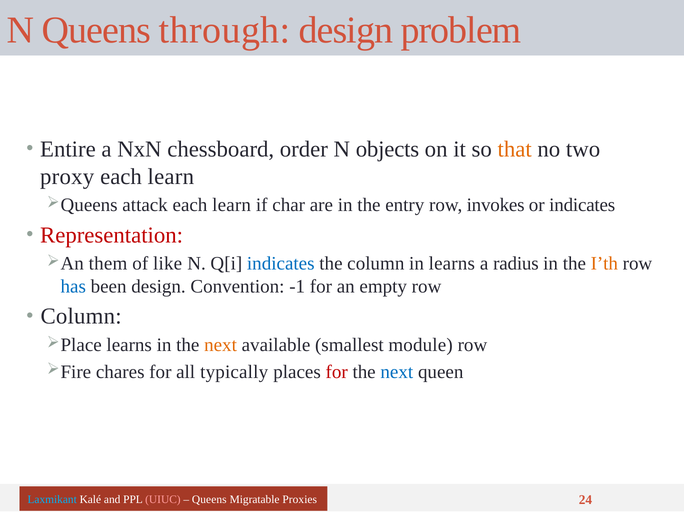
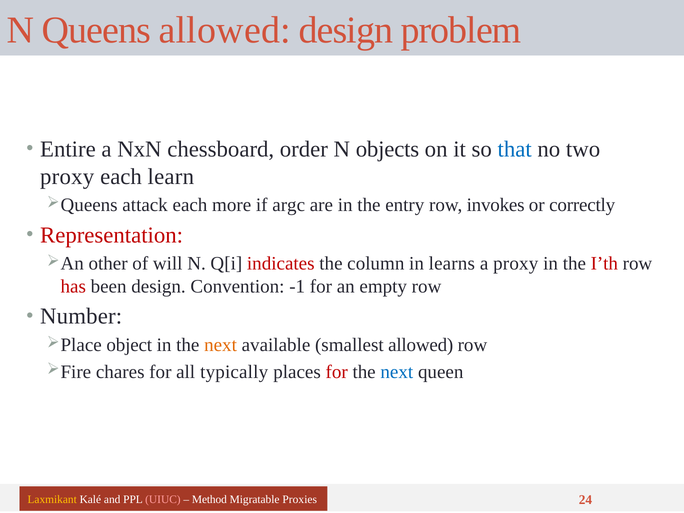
Queens through: through -> allowed (225, 30)
that colour: orange -> blue (515, 149)
attack each learn: learn -> more (232, 205)
char: char -> argc (289, 205)
or indicates: indicates -> correctly (582, 205)
them: them -> other (108, 264)
like: like -> will (168, 264)
indicates colour: blue -> red (281, 264)
a radius: radius -> proxy (516, 264)
I’th colour: orange -> red (604, 264)
has colour: blue -> red (73, 287)
Column: Column -> Number (81, 316)
learns: learns -> object (129, 345)
smallest module: module -> allowed (421, 345)
Laxmikant colour: light blue -> yellow (52, 499)
Queens: Queens -> Method (209, 499)
